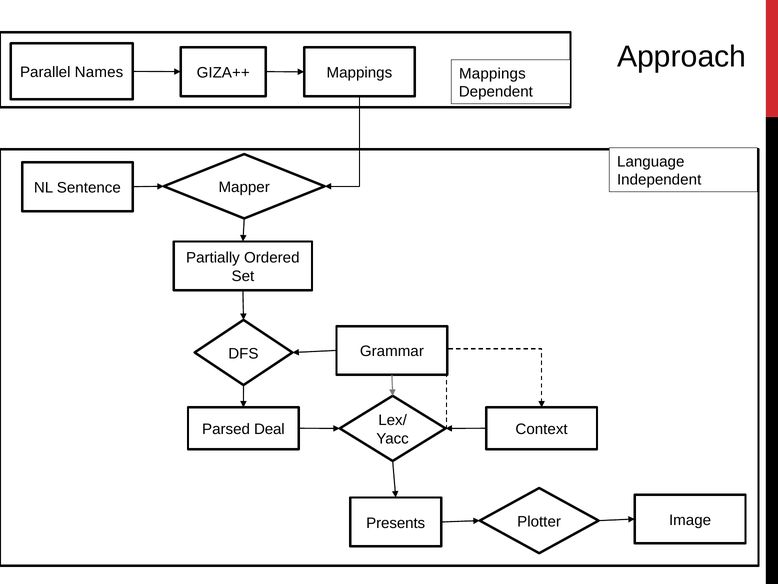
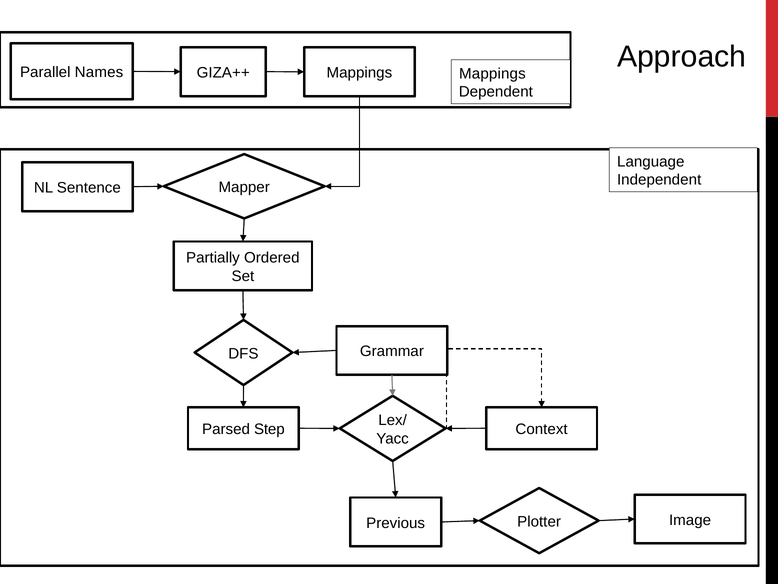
Deal: Deal -> Step (269, 429)
Presents: Presents -> Previous (396, 523)
